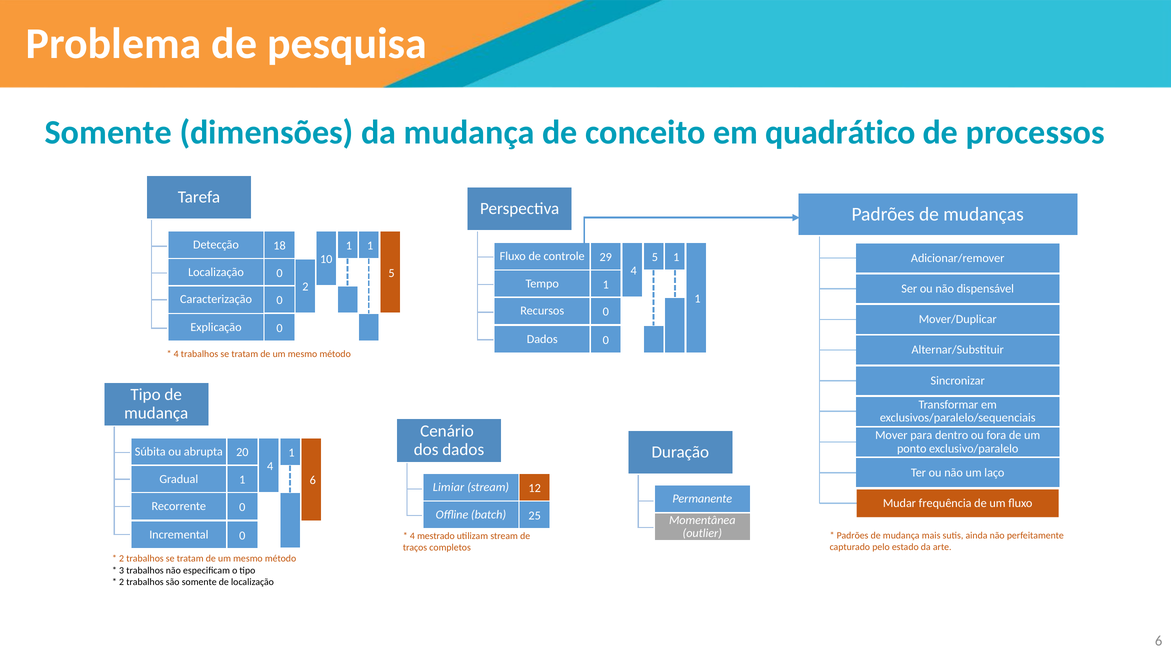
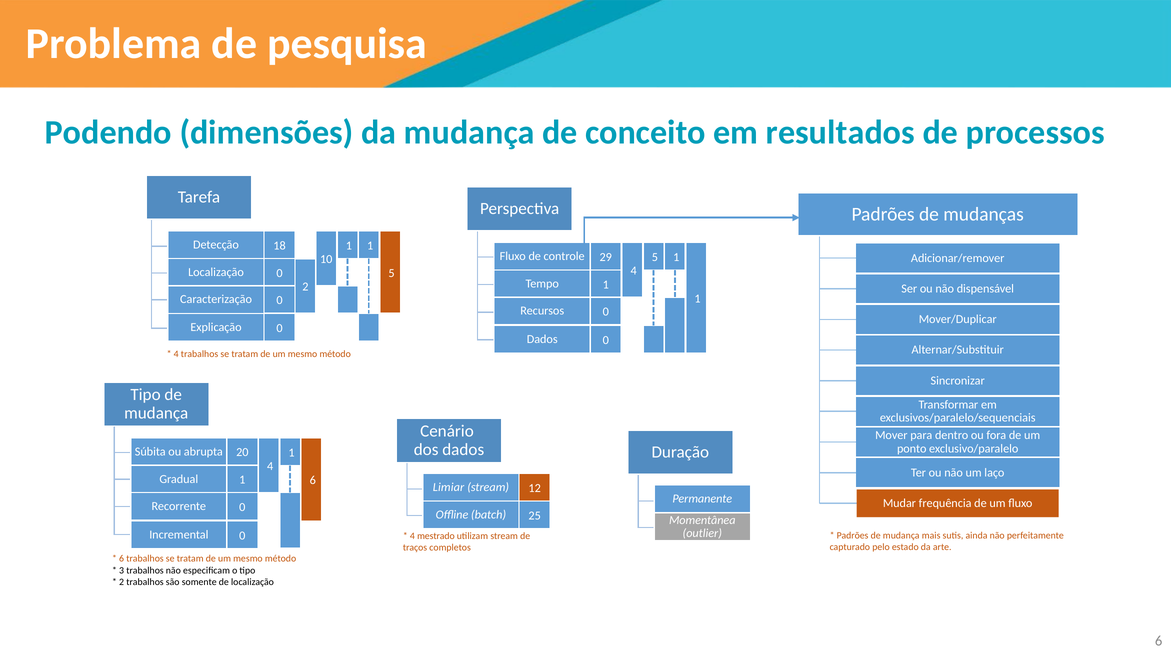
Somente: Somente -> Podendo (108, 132)
quadrático: quadrático -> resultados (840, 132)
2: 2 -> 6 (122, 558)
